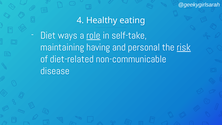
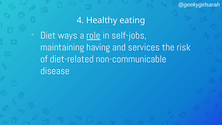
self-take: self-take -> self-jobs (129, 35)
personal: personal -> services (144, 47)
risk underline: present -> none (184, 47)
